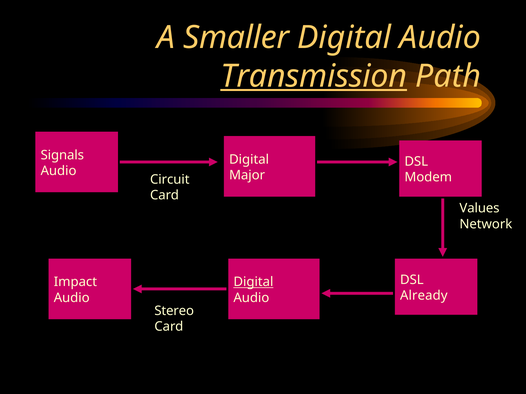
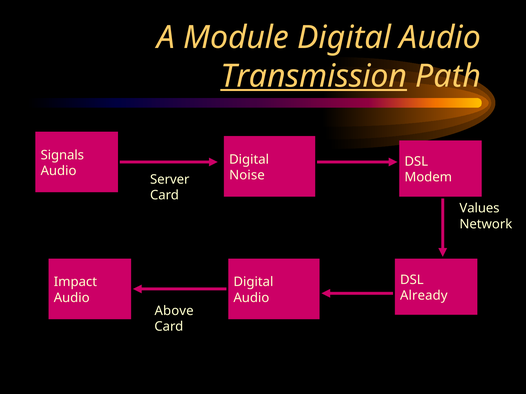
Smaller: Smaller -> Module (236, 38)
Major: Major -> Noise (247, 175)
Circuit: Circuit -> Server (170, 180)
Digital underline: present -> none (253, 282)
Stereo: Stereo -> Above (174, 311)
